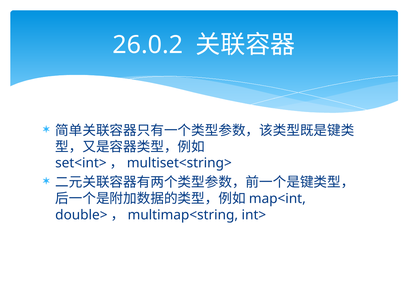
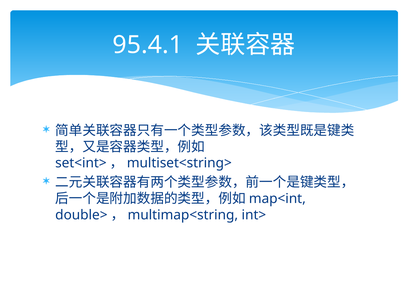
26.0.2: 26.0.2 -> 95.4.1 (148, 45)
